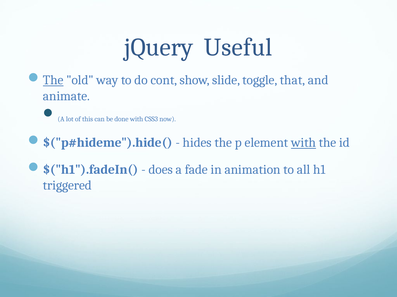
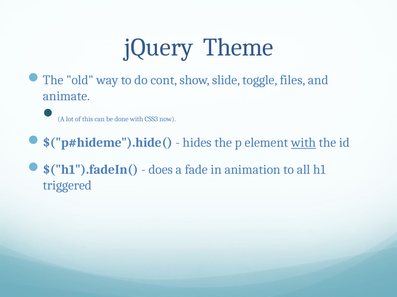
Useful: Useful -> Theme (238, 47)
The underline: present -> none (53, 80)
that: that -> files (293, 80)
